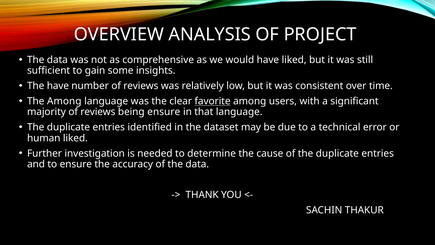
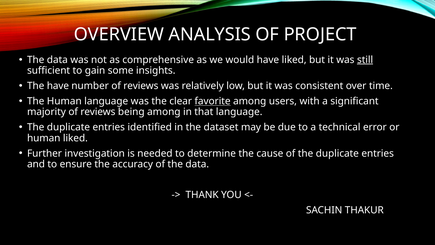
still underline: none -> present (365, 60)
The Among: Among -> Human (64, 101)
being ensure: ensure -> among (164, 112)
